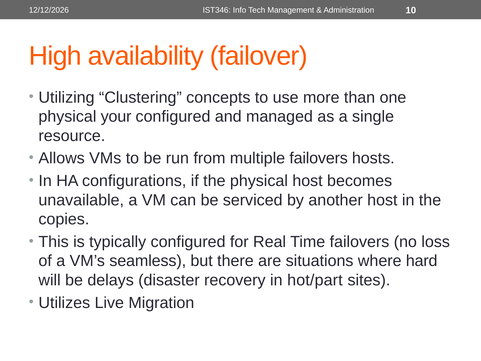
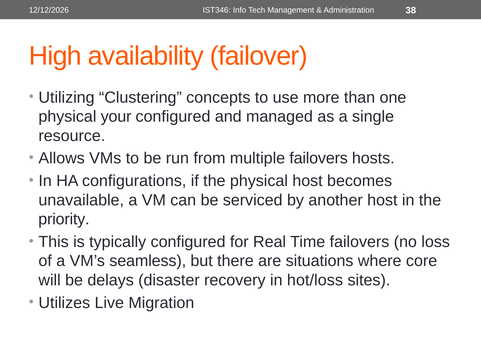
10: 10 -> 38 (411, 10)
copies: copies -> priority (64, 219)
hard: hard -> core (422, 261)
hot/part: hot/part -> hot/loss (315, 280)
